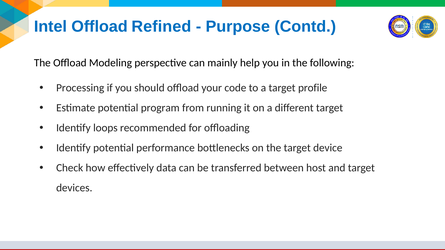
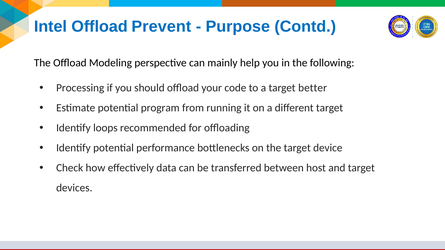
Refined: Refined -> Prevent (161, 27)
profile: profile -> better (313, 88)
